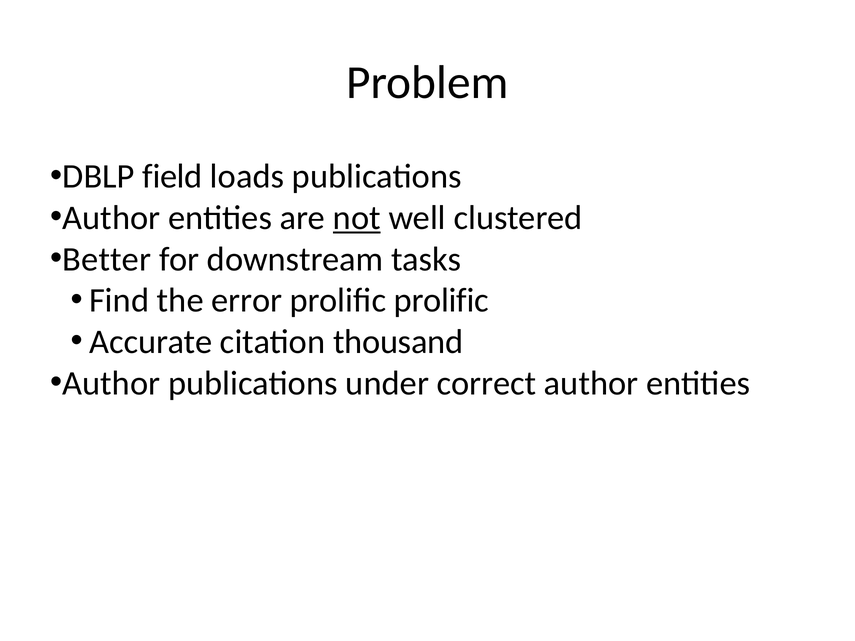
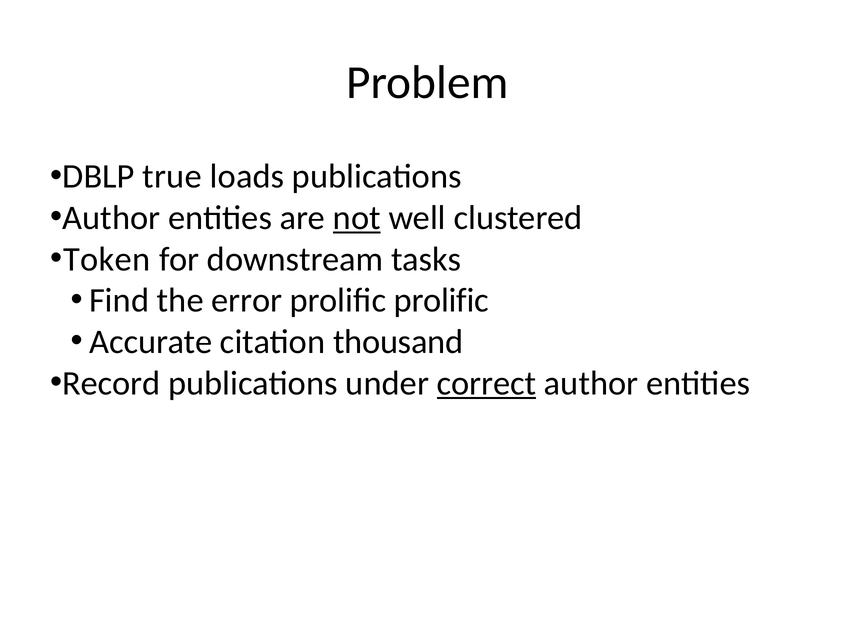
field: field -> true (172, 176)
Better: Better -> Token (107, 259)
Author: Author -> Record (111, 383)
correct underline: none -> present (486, 383)
